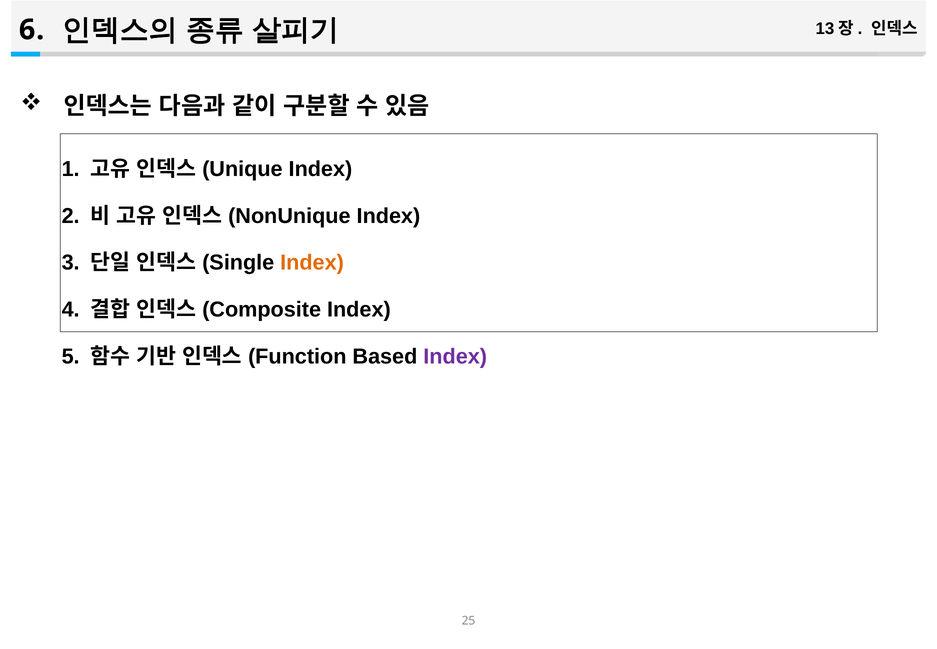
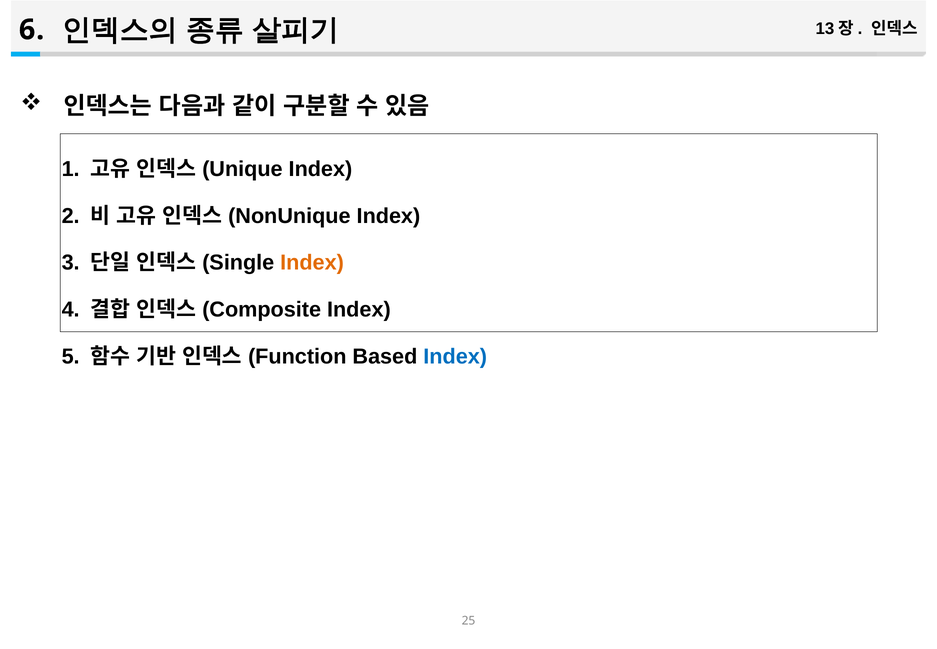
Index colour: purple -> blue (455, 357)
